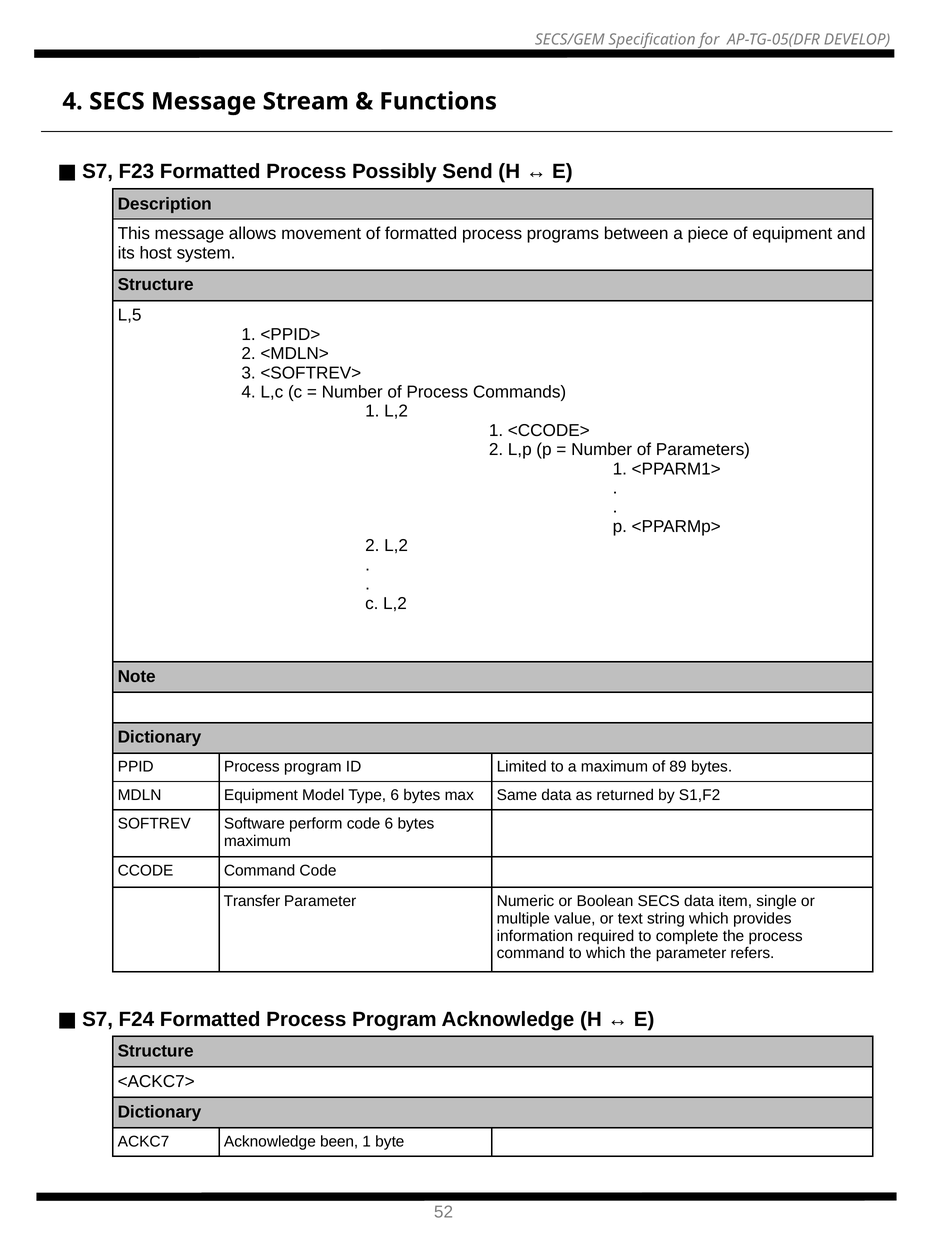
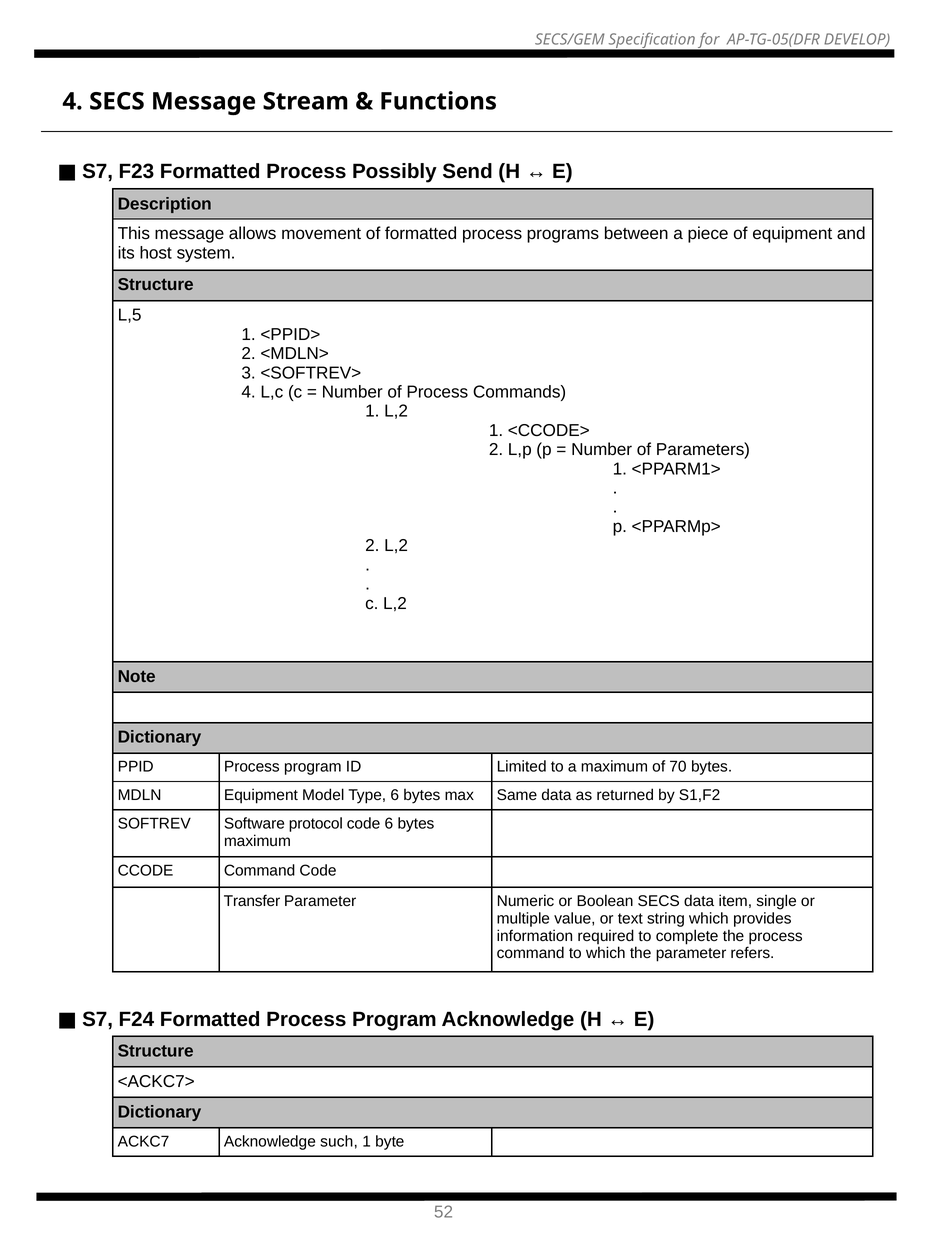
89: 89 -> 70 (678, 766)
perform: perform -> protocol (316, 823)
been: been -> such (339, 1141)
